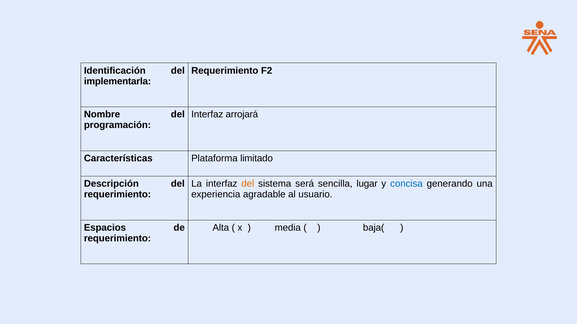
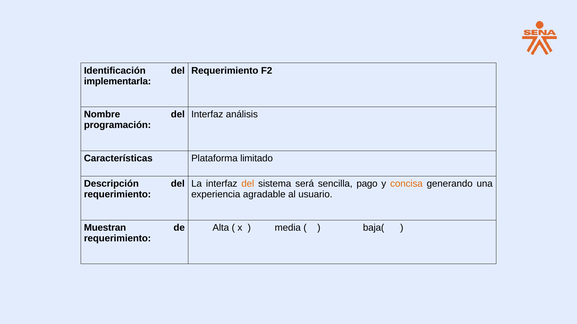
arrojará: arrojará -> análisis (242, 115)
lugar: lugar -> pago (367, 184)
concisa colour: blue -> orange (406, 184)
Espacios: Espacios -> Muestran (105, 228)
